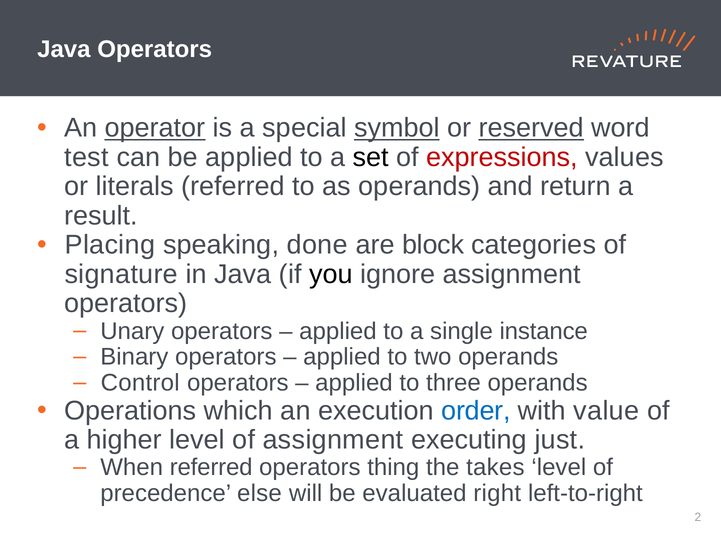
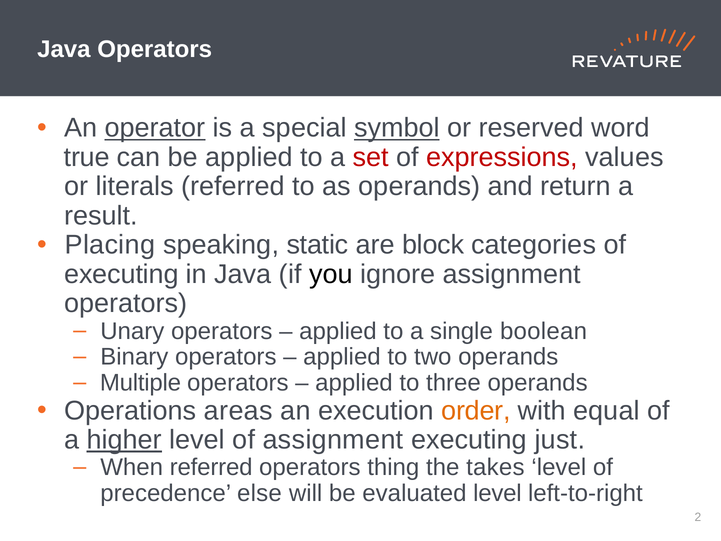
reserved underline: present -> none (531, 128)
test: test -> true (87, 157)
set colour: black -> red (371, 157)
done: done -> static (318, 245)
signature: signature -> executing (121, 274)
instance: instance -> boolean (544, 331)
Control: Control -> Multiple (140, 383)
which: which -> areas (238, 410)
order colour: blue -> orange (476, 410)
value: value -> equal (606, 410)
higher underline: none -> present (124, 440)
evaluated right: right -> level (497, 493)
